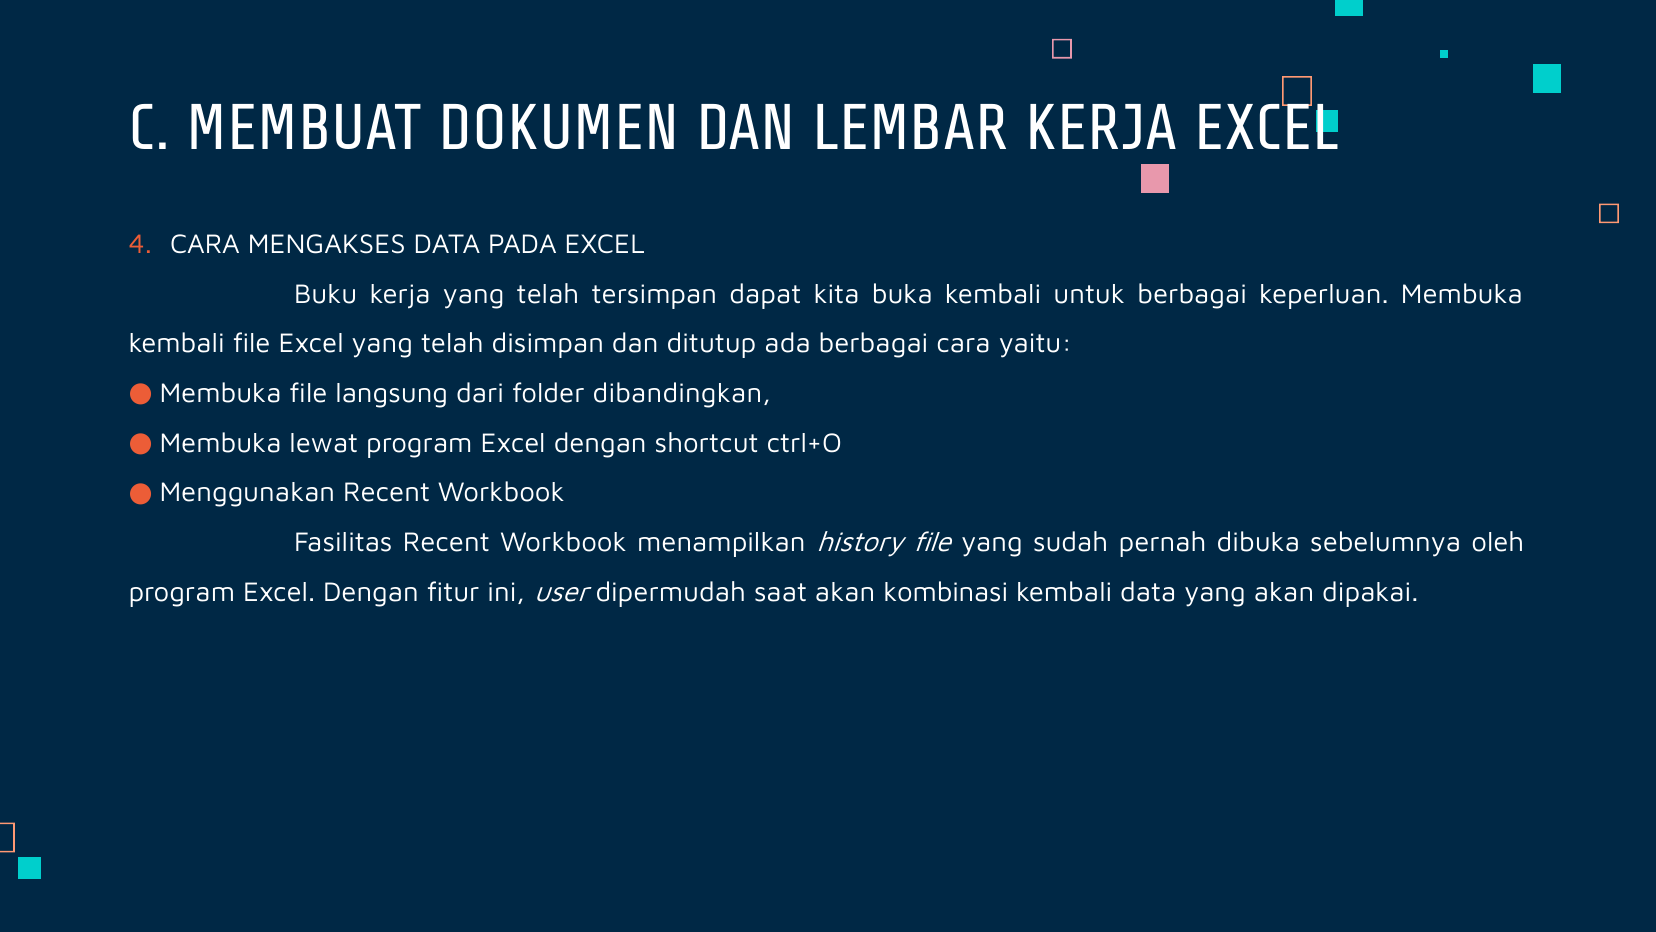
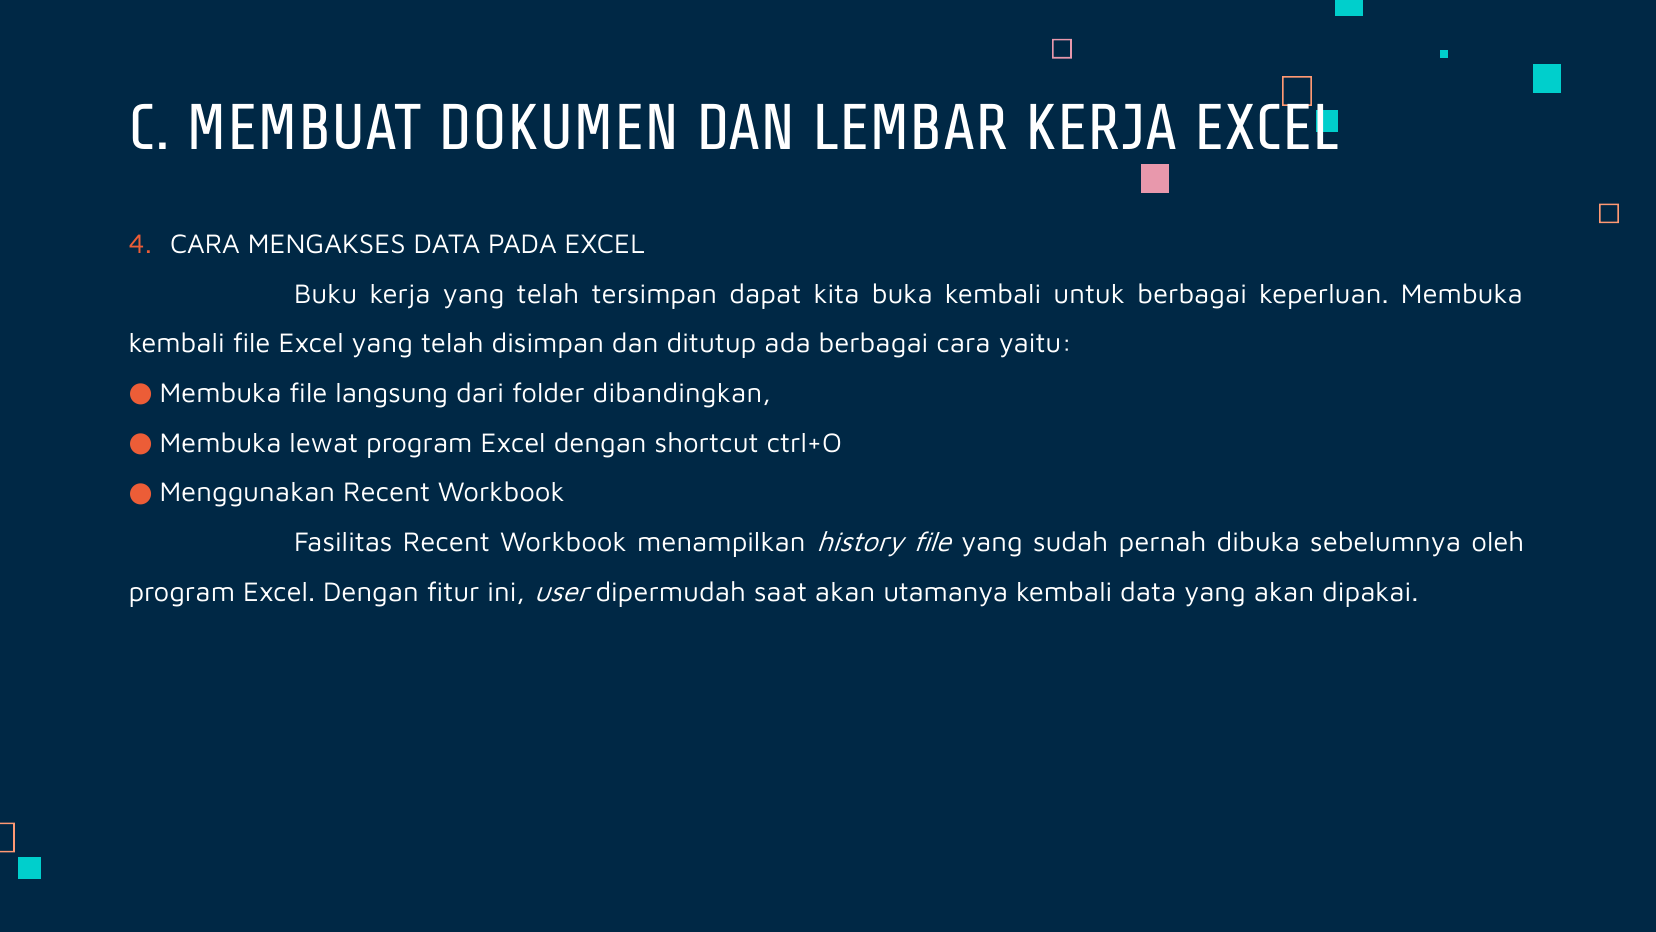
kombinasi: kombinasi -> utamanya (946, 592)
